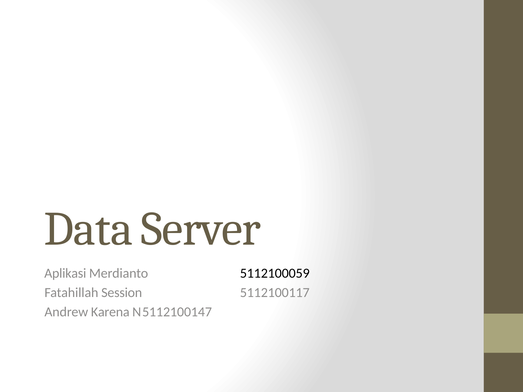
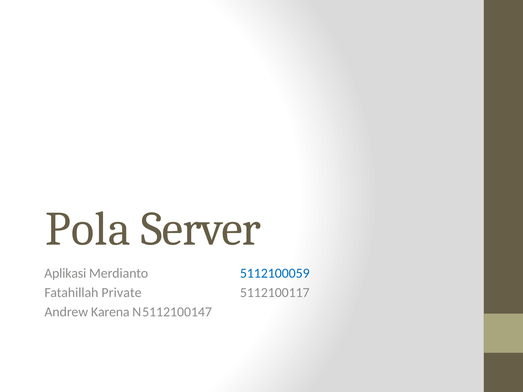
Data: Data -> Pola (88, 229)
5112100059 colour: black -> blue (275, 273)
Session: Session -> Private (122, 293)
